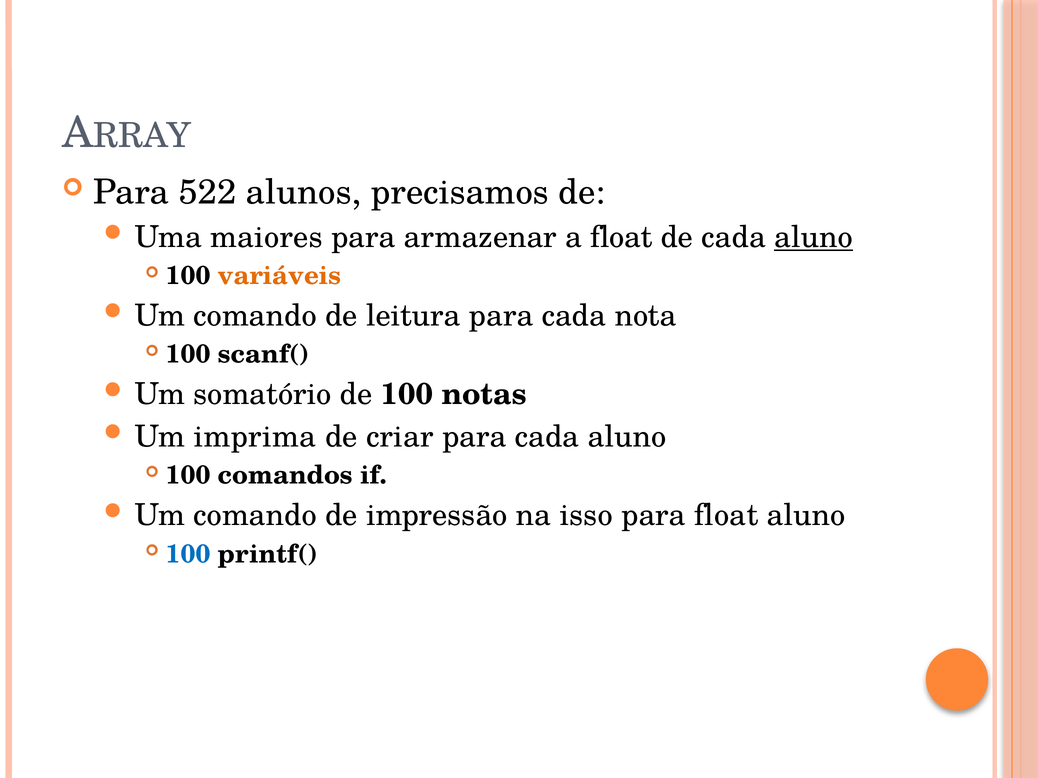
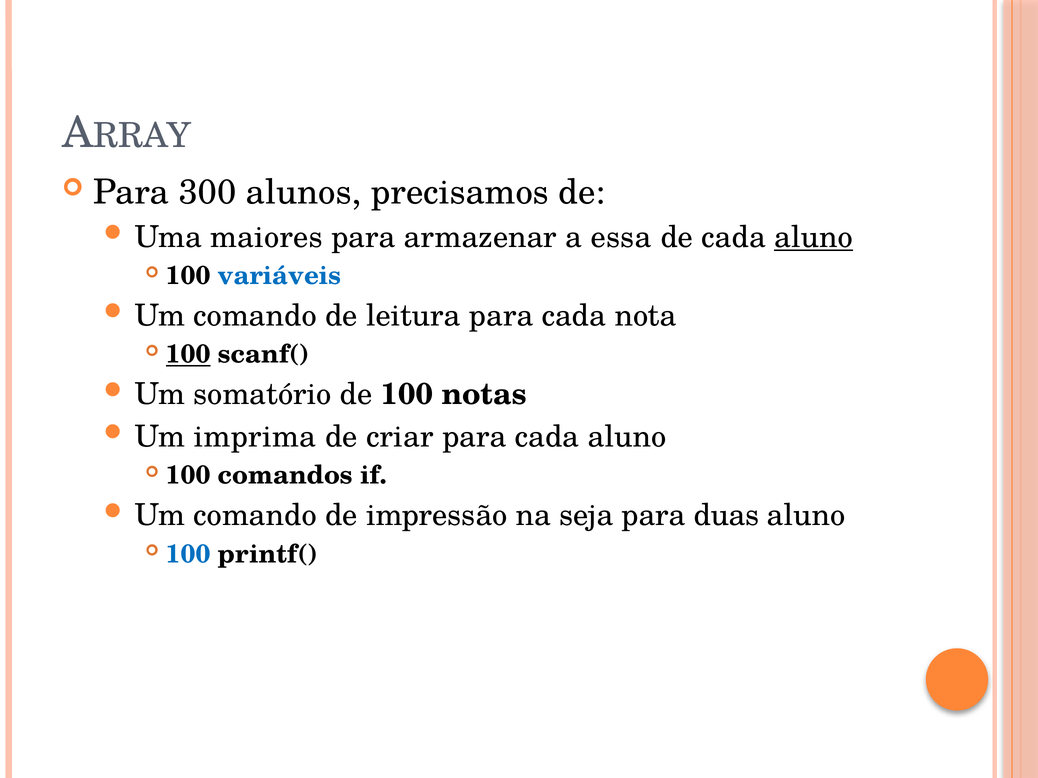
522: 522 -> 300 (208, 193)
a float: float -> essa (621, 237)
variáveis colour: orange -> blue (280, 276)
100 underline: none -> present (188, 355)
isso: isso -> seja (586, 516)
para float: float -> duas (726, 516)
